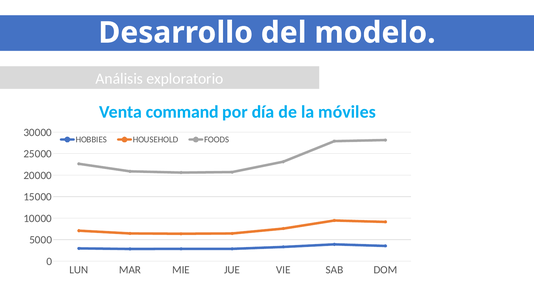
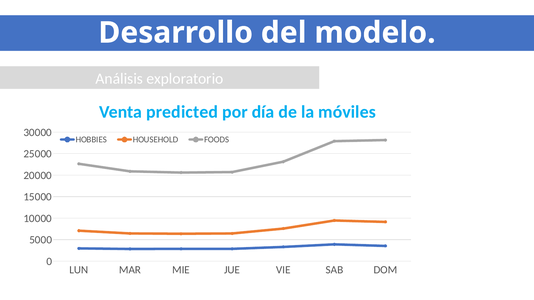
command: command -> predicted (182, 112)
